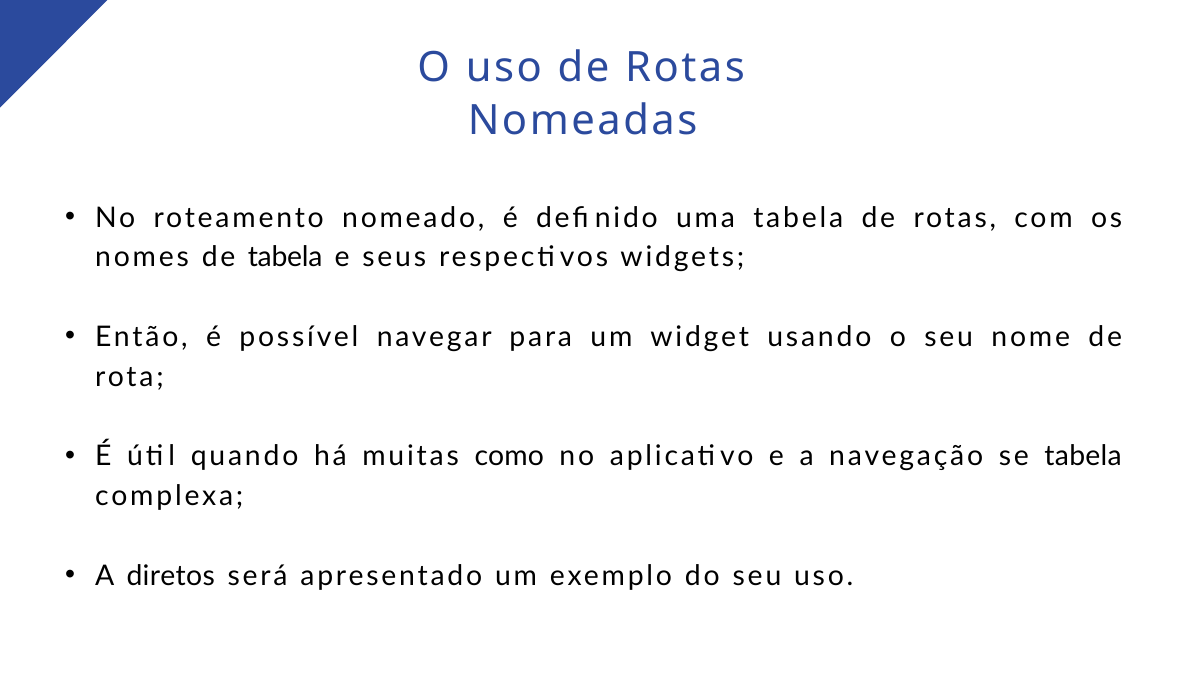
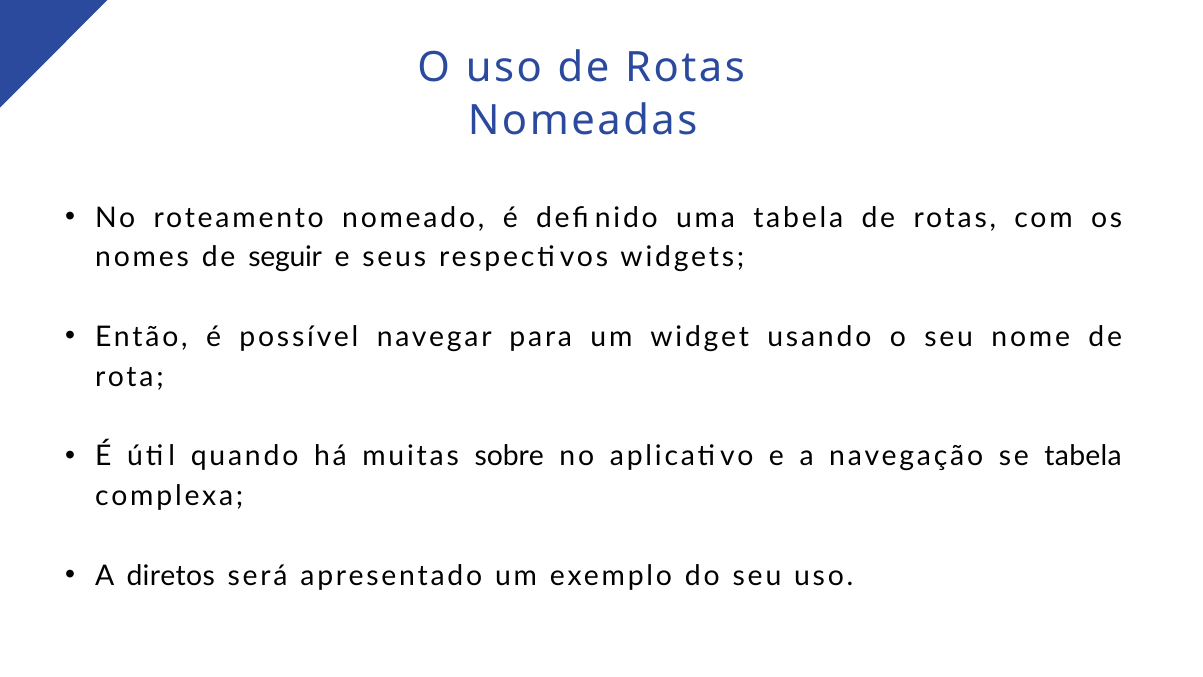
de tabela: tabela -> seguir (285, 257)
como: como -> sobre (509, 456)
